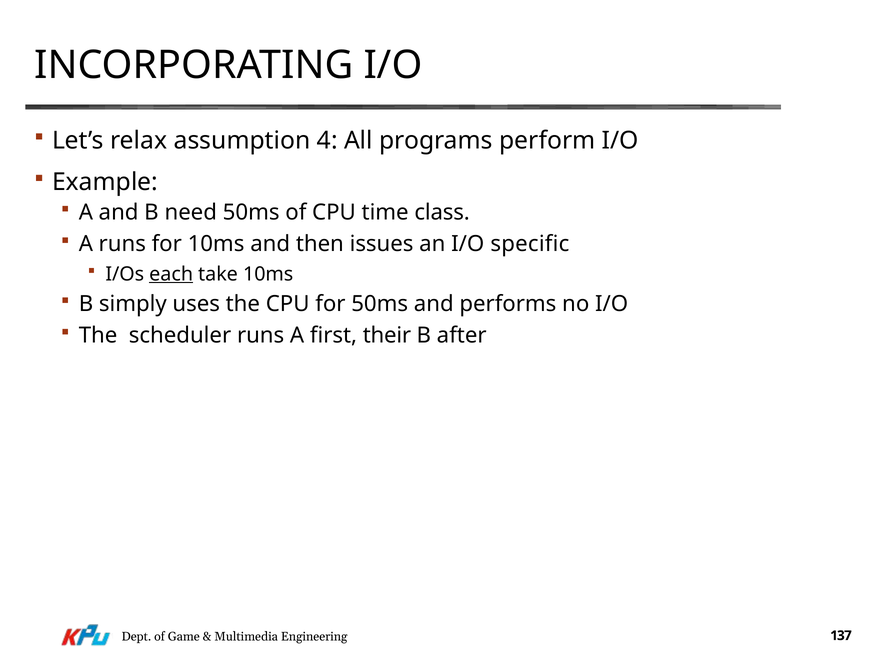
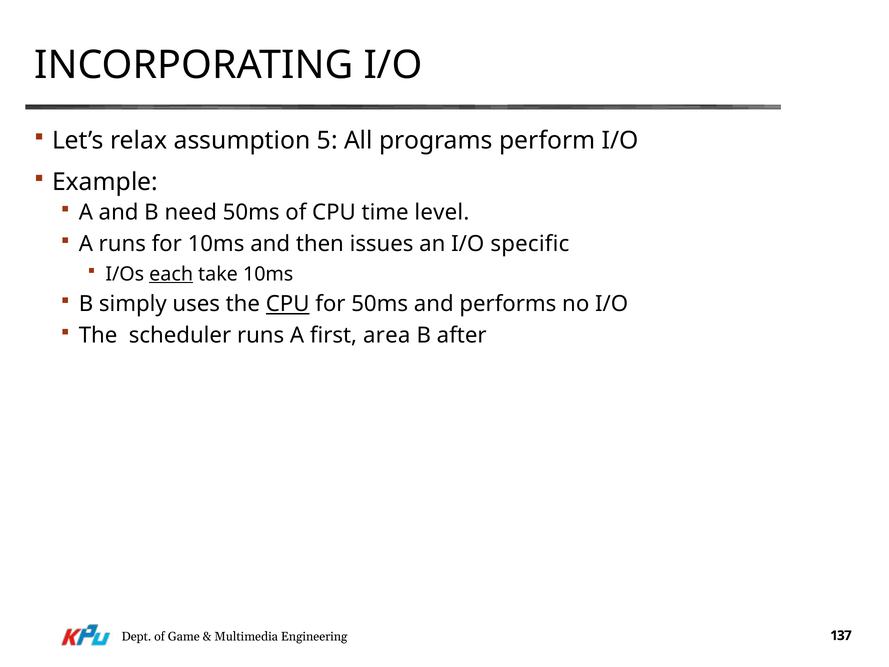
4: 4 -> 5 (327, 141)
class: class -> level (442, 212)
CPU underline: none -> present (288, 304)
their: their -> area (387, 335)
